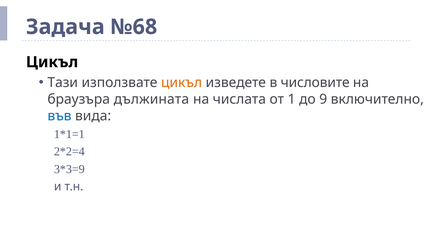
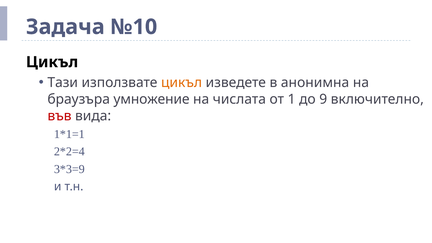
№68: №68 -> №10 (134, 27)
числовите: числовите -> анонимна (315, 83)
дължината: дължината -> умножение (152, 99)
във colour: blue -> red (59, 116)
